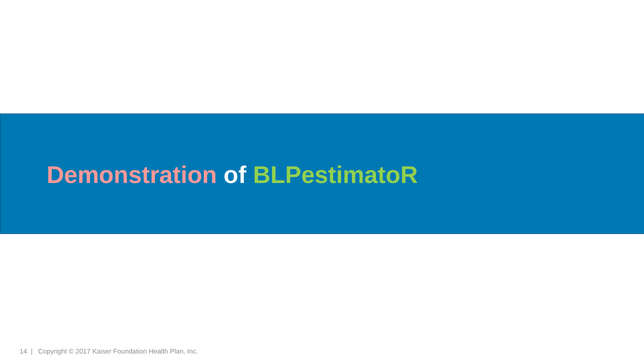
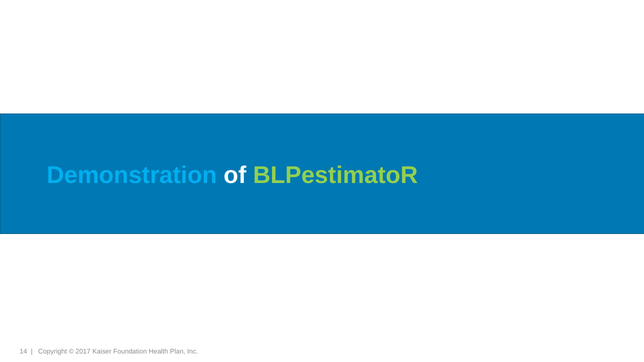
Demonstration colour: pink -> light blue (132, 175)
